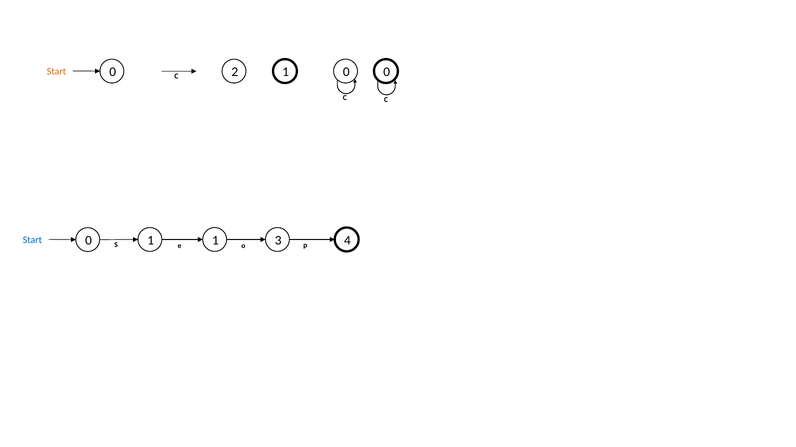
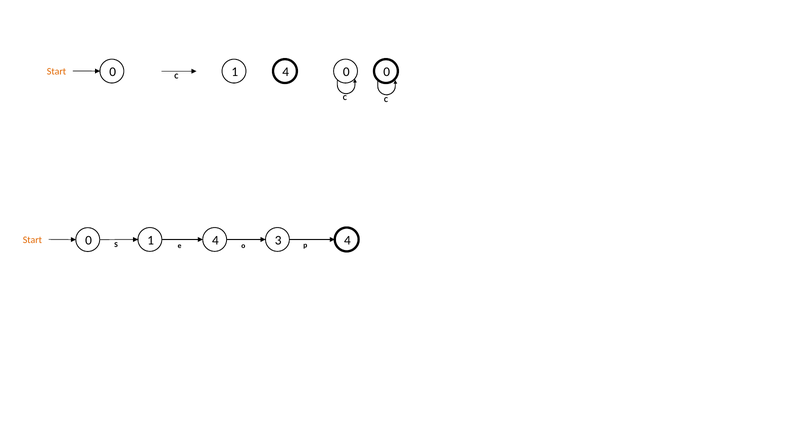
2: 2 -> 1 (235, 72)
1: 1 -> 4 (286, 72)
Start colour: blue -> orange (32, 241)
e 1: 1 -> 4 (215, 241)
